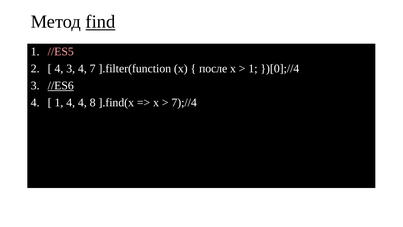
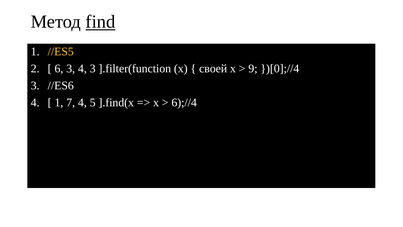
//ES5 colour: pink -> yellow (61, 52)
4: 4 -> 6 (59, 69)
4 7: 7 -> 3 (93, 69)
после: после -> своей (213, 69)
1: 1 -> 9 (253, 69)
//ES6 underline: present -> none (61, 85)
1 4: 4 -> 7 (71, 102)
8: 8 -> 5 (93, 102)
7);//4: 7);//4 -> 6);//4 (184, 102)
